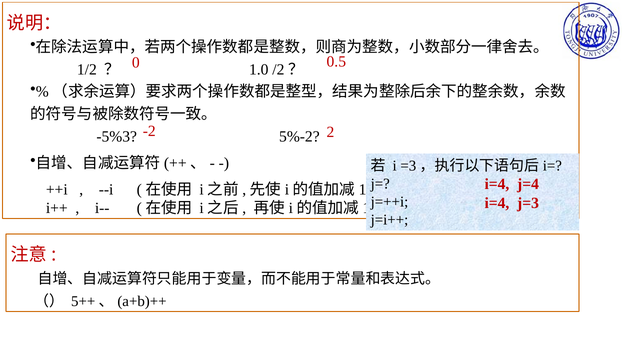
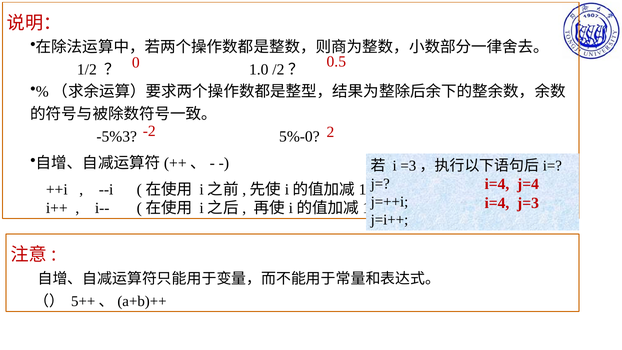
5%-2: 5%-2 -> 5%-0 (299, 137)
